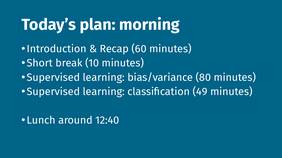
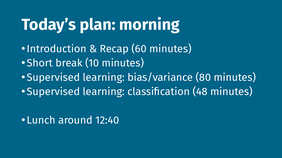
49: 49 -> 48 (200, 92)
